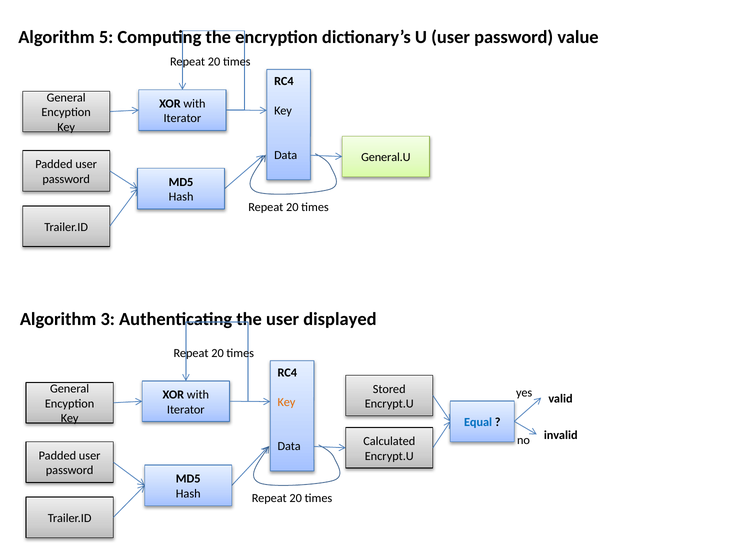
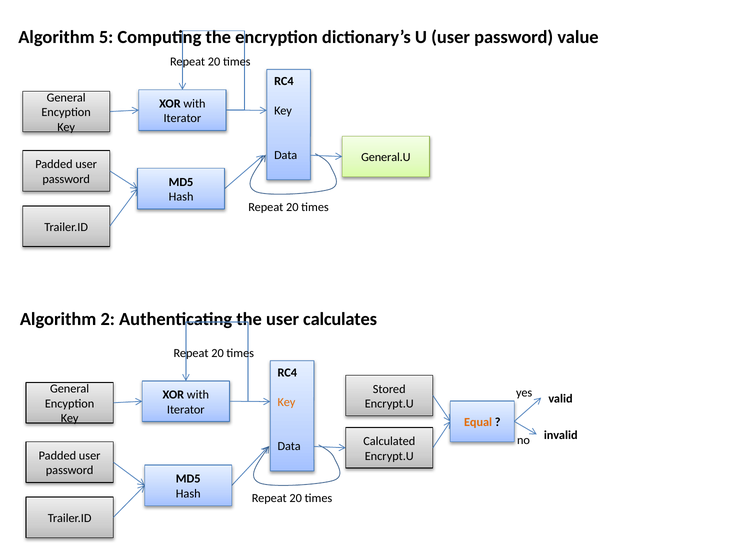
3: 3 -> 2 (108, 319)
displayed: displayed -> calculates (340, 319)
Equal colour: blue -> orange (478, 423)
